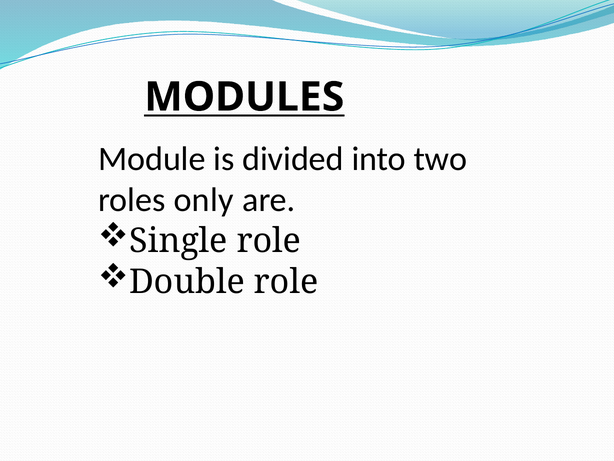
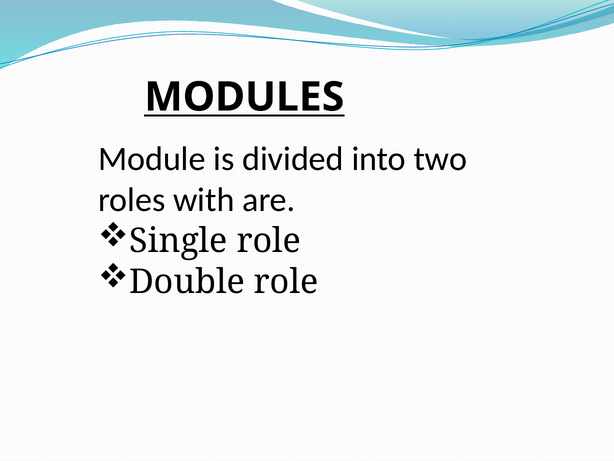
only: only -> with (204, 200)
